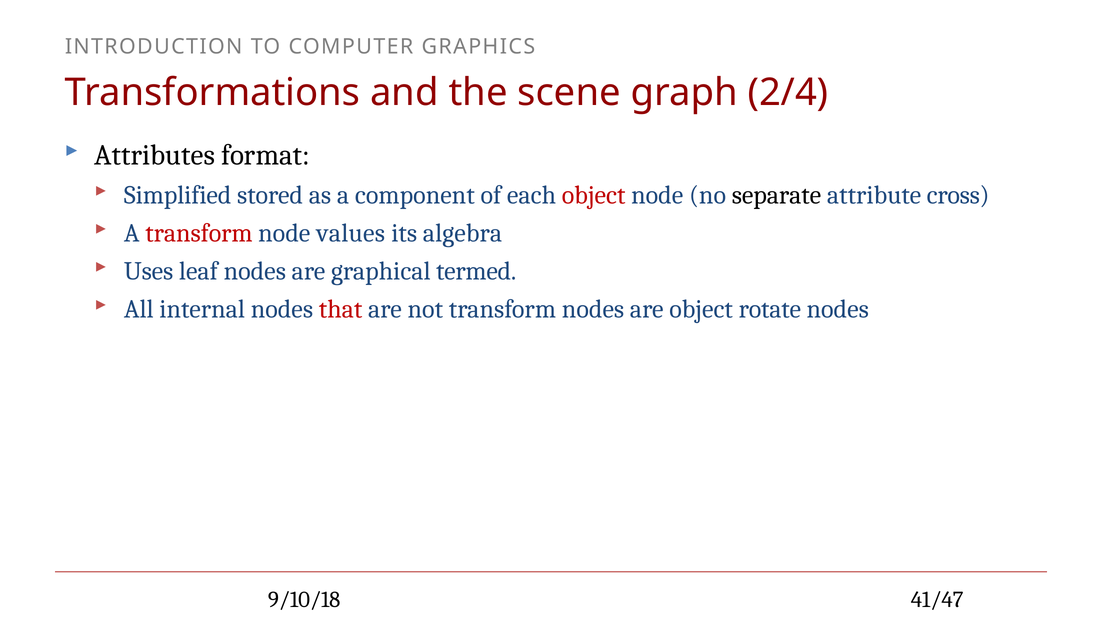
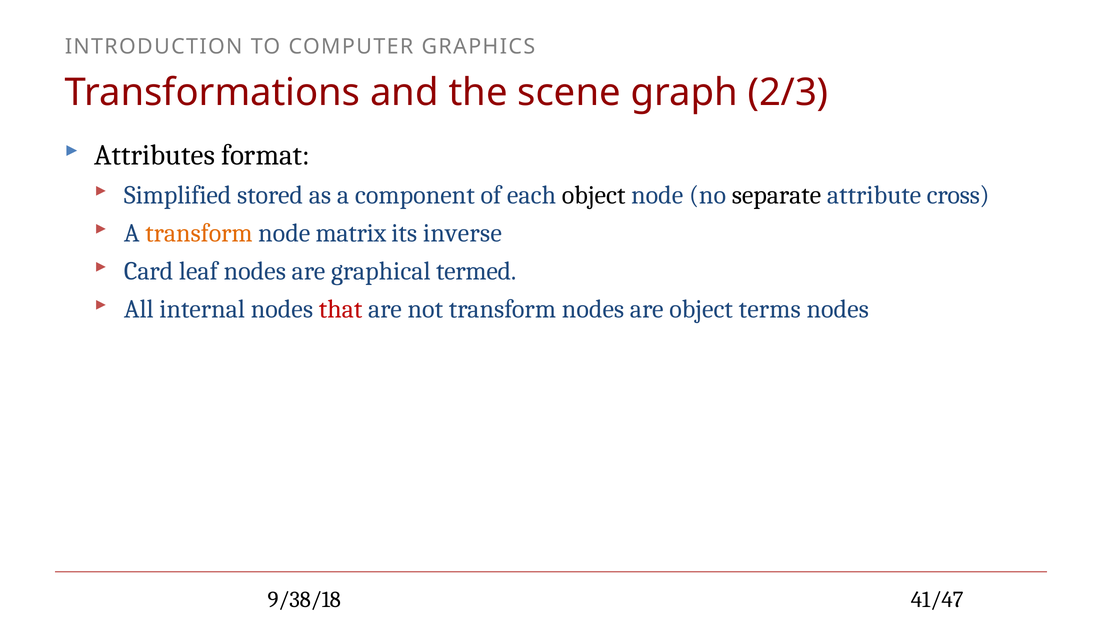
2/4: 2/4 -> 2/3 (788, 92)
object colour: red -> black (594, 195)
transform colour: red -> orange (199, 233)
values: values -> matrix (351, 233)
algebra: algebra -> inverse (462, 233)
Uses: Uses -> Card (149, 271)
rotate: rotate -> terms (770, 309)
9/10/18: 9/10/18 -> 9/38/18 (304, 599)
